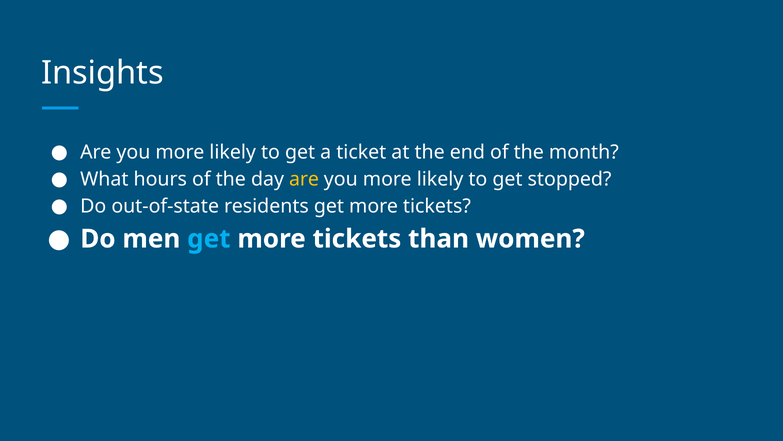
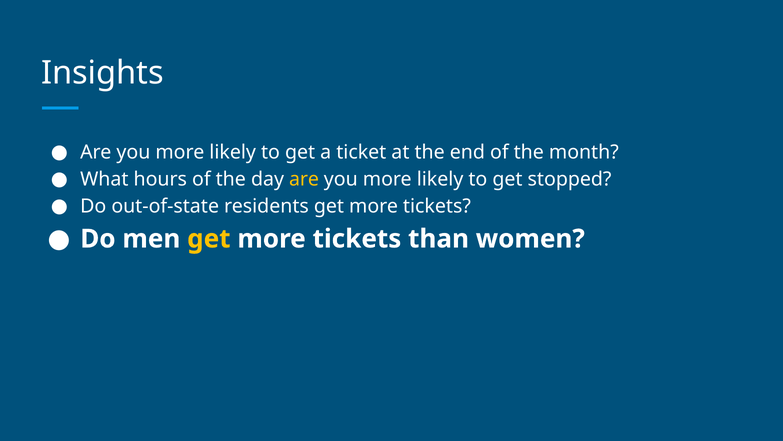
get colour: light blue -> yellow (209, 239)
